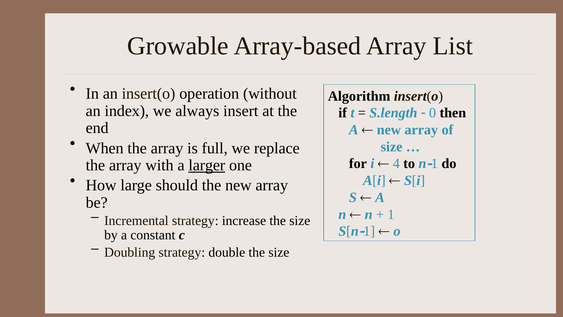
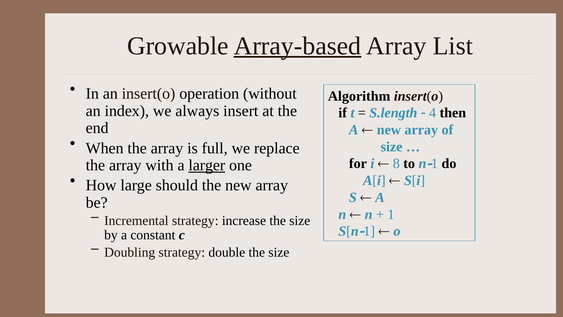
Array-based underline: none -> present (297, 46)
0: 0 -> 4 (433, 113)
4: 4 -> 8 (396, 164)
